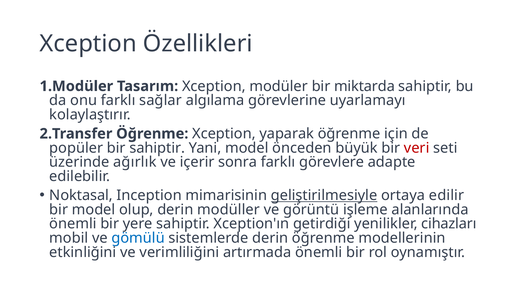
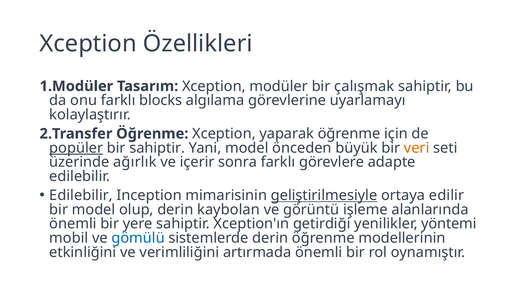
miktarda: miktarda -> çalışmak (364, 86)
sağlar: sağlar -> blocks (161, 100)
popüler underline: none -> present (76, 148)
veri colour: red -> orange (417, 148)
Noktasal: Noktasal -> Edilebilir (81, 195)
modüller: modüller -> kaybolan (229, 210)
cihazları: cihazları -> yöntemi (449, 224)
